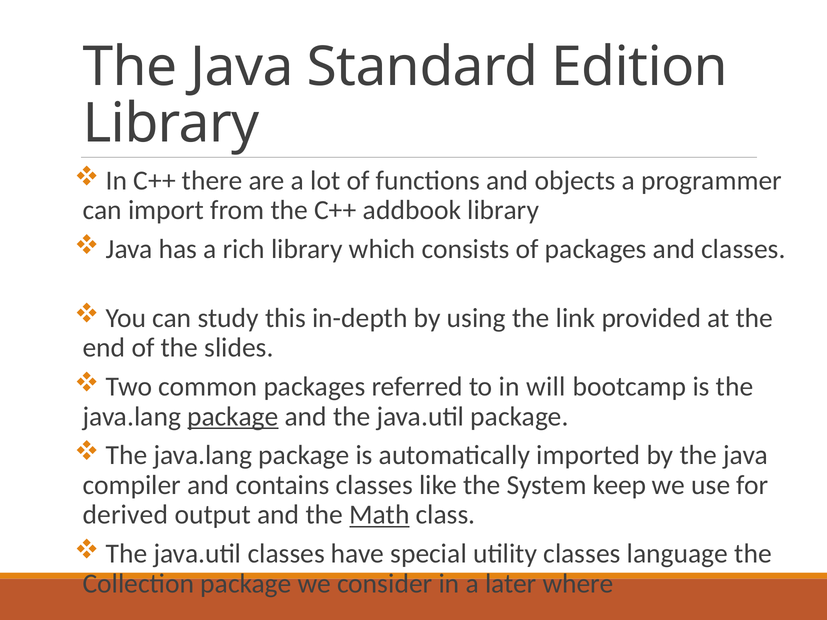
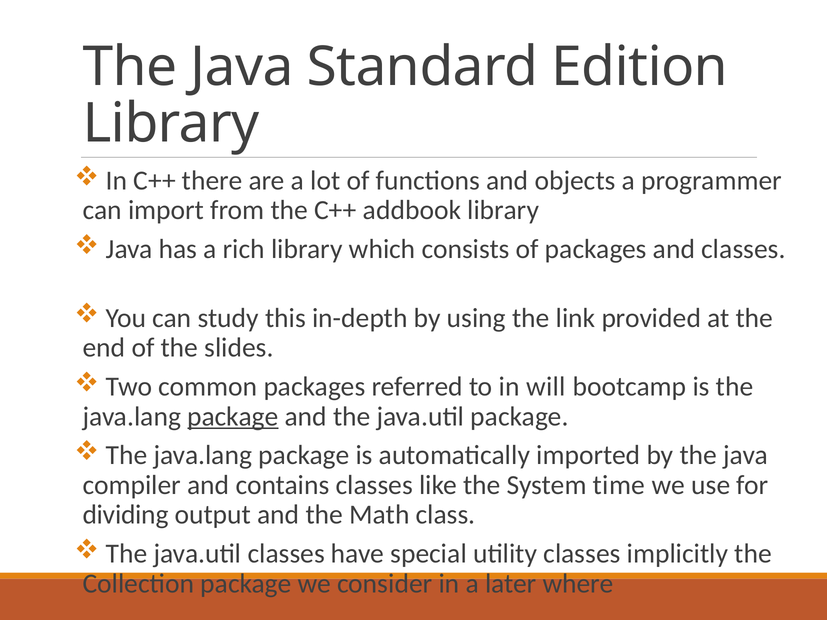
keep: keep -> time (619, 485)
derived: derived -> dividing (126, 515)
Math underline: present -> none (379, 515)
language: language -> implicitly (677, 554)
